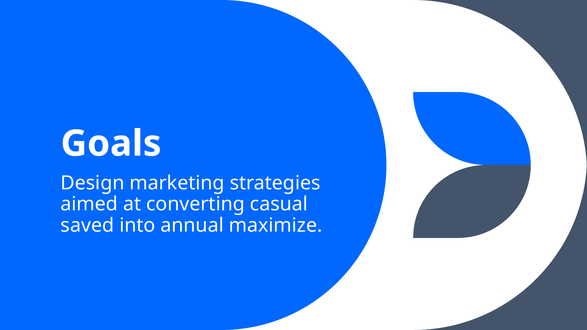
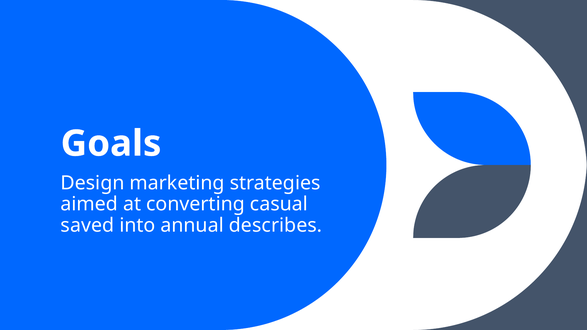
maximize: maximize -> describes (276, 225)
